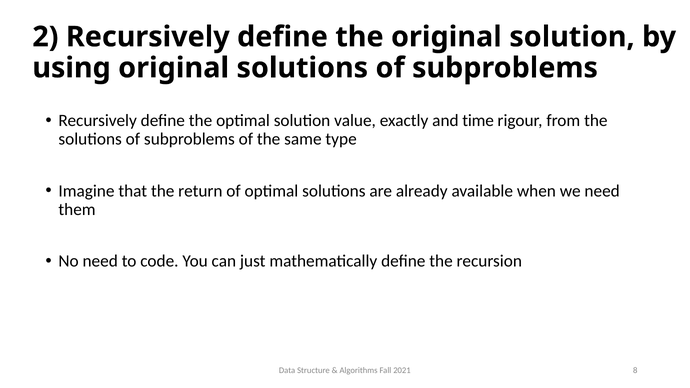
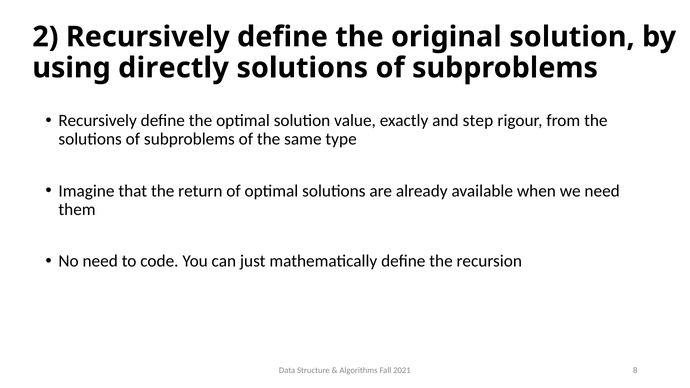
using original: original -> directly (174, 68)
time: time -> step (478, 121)
